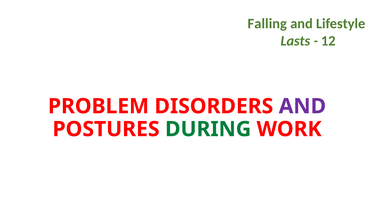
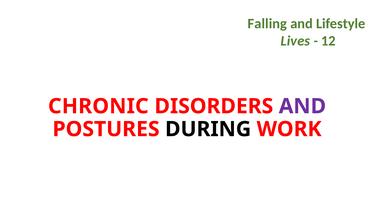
Lasts: Lasts -> Lives (295, 41)
PROBLEM: PROBLEM -> CHRONIC (98, 106)
DURING colour: green -> black (208, 129)
